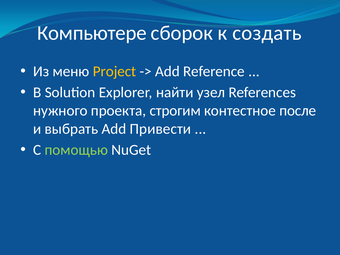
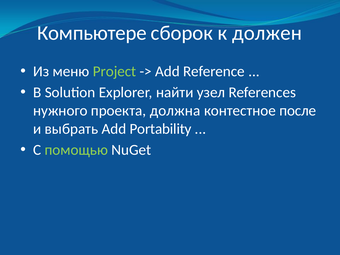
создать: создать -> должен (267, 33)
Project colour: yellow -> light green (115, 71)
строгим: строгим -> должна (175, 111)
Привести: Привести -> Portability (161, 129)
